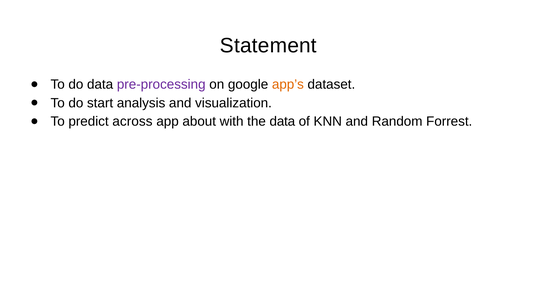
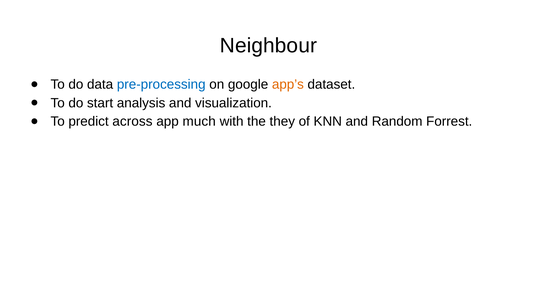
Statement: Statement -> Neighbour (268, 45)
pre-processing colour: purple -> blue (161, 84)
about: about -> much (199, 121)
the data: data -> they (282, 121)
